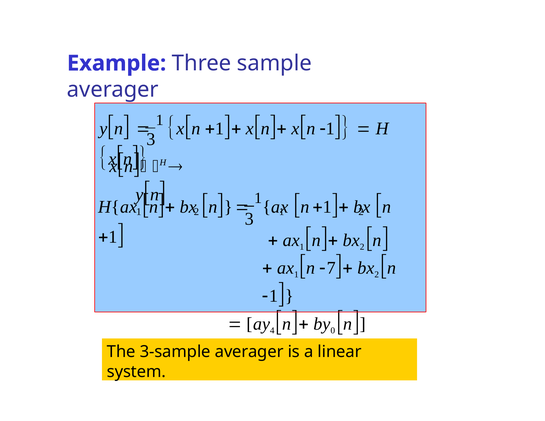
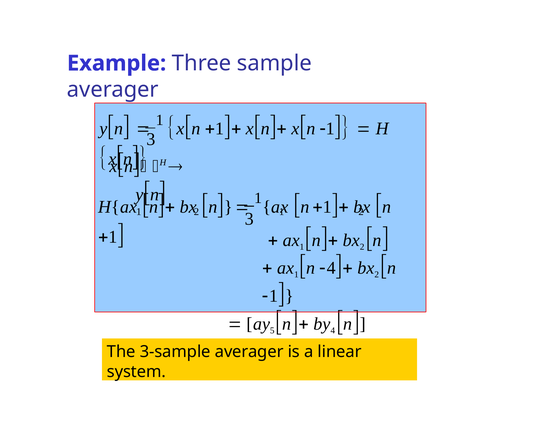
7: 7 -> 4 (331, 268)
4: 4 -> 5 (272, 331)
0: 0 -> 4 (333, 331)
